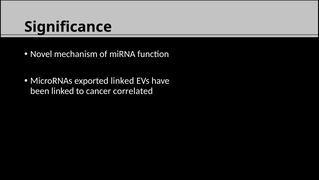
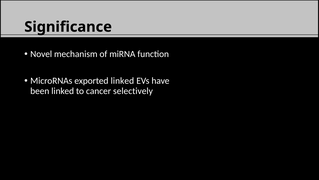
correlated: correlated -> selectively (133, 91)
